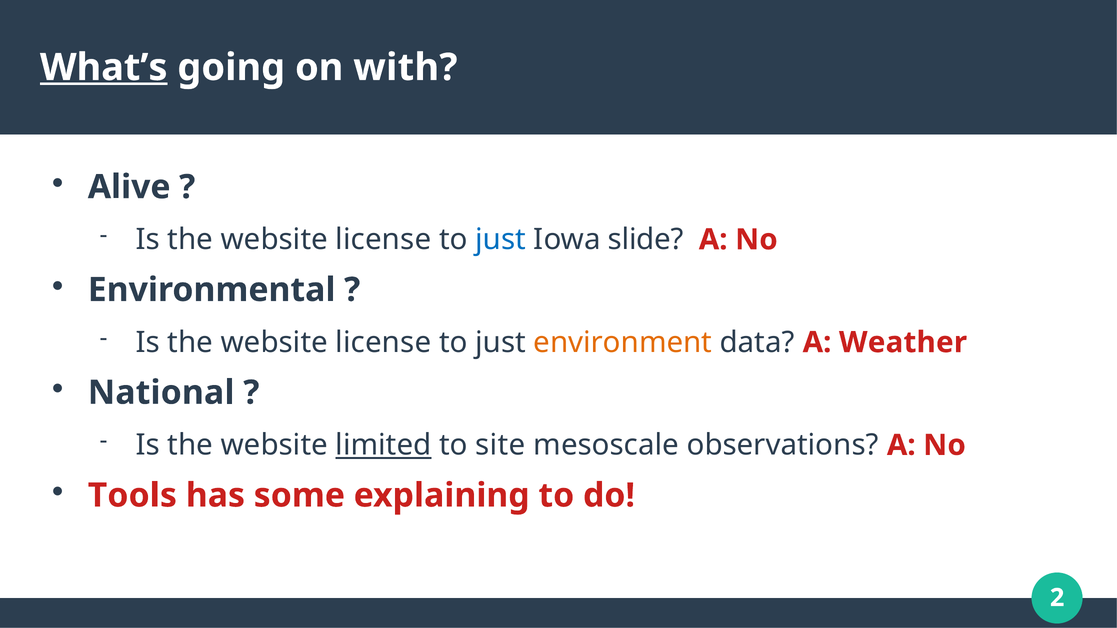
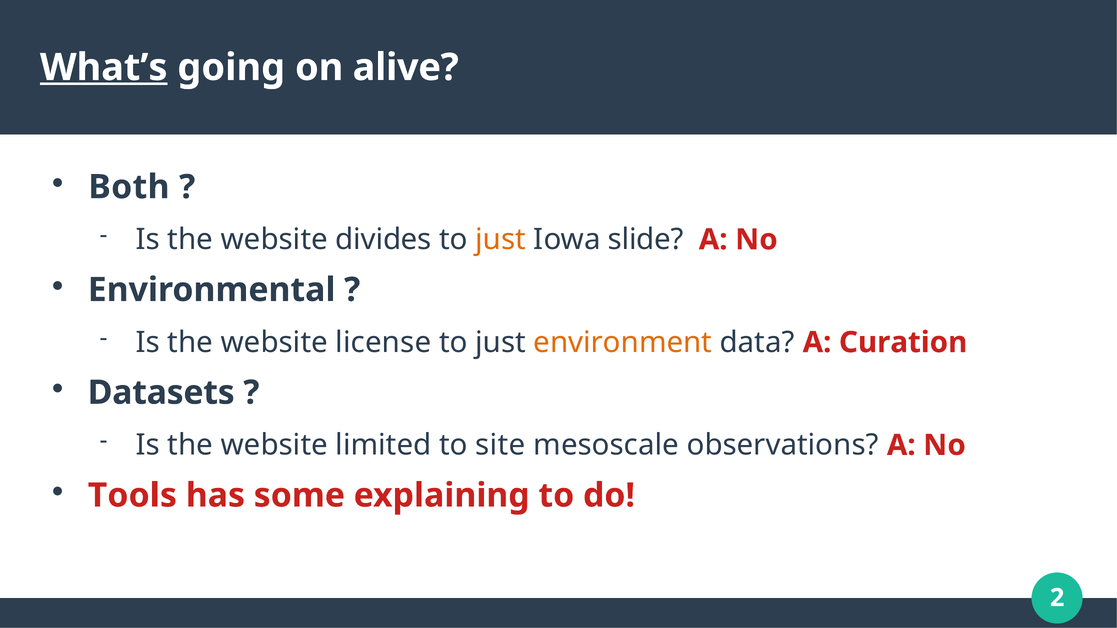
with: with -> alive (406, 68)
Alive: Alive -> Both (129, 187)
license: license -> divides (384, 240)
just colour: blue -> orange (501, 240)
Weather: Weather -> Curation (903, 343)
National: National -> Datasets (161, 393)
limited underline: present -> none (383, 445)
